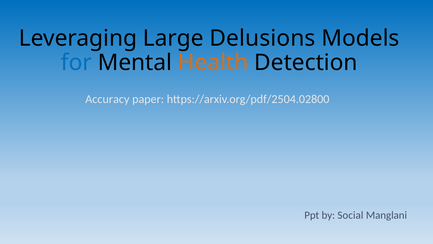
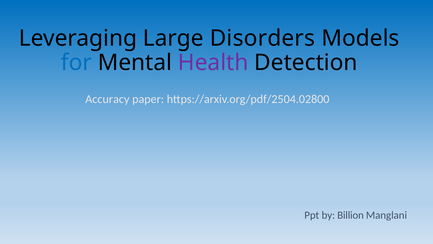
Delusions: Delusions -> Disorders (262, 38)
Health colour: orange -> purple (213, 63)
Social: Social -> Billion (351, 215)
